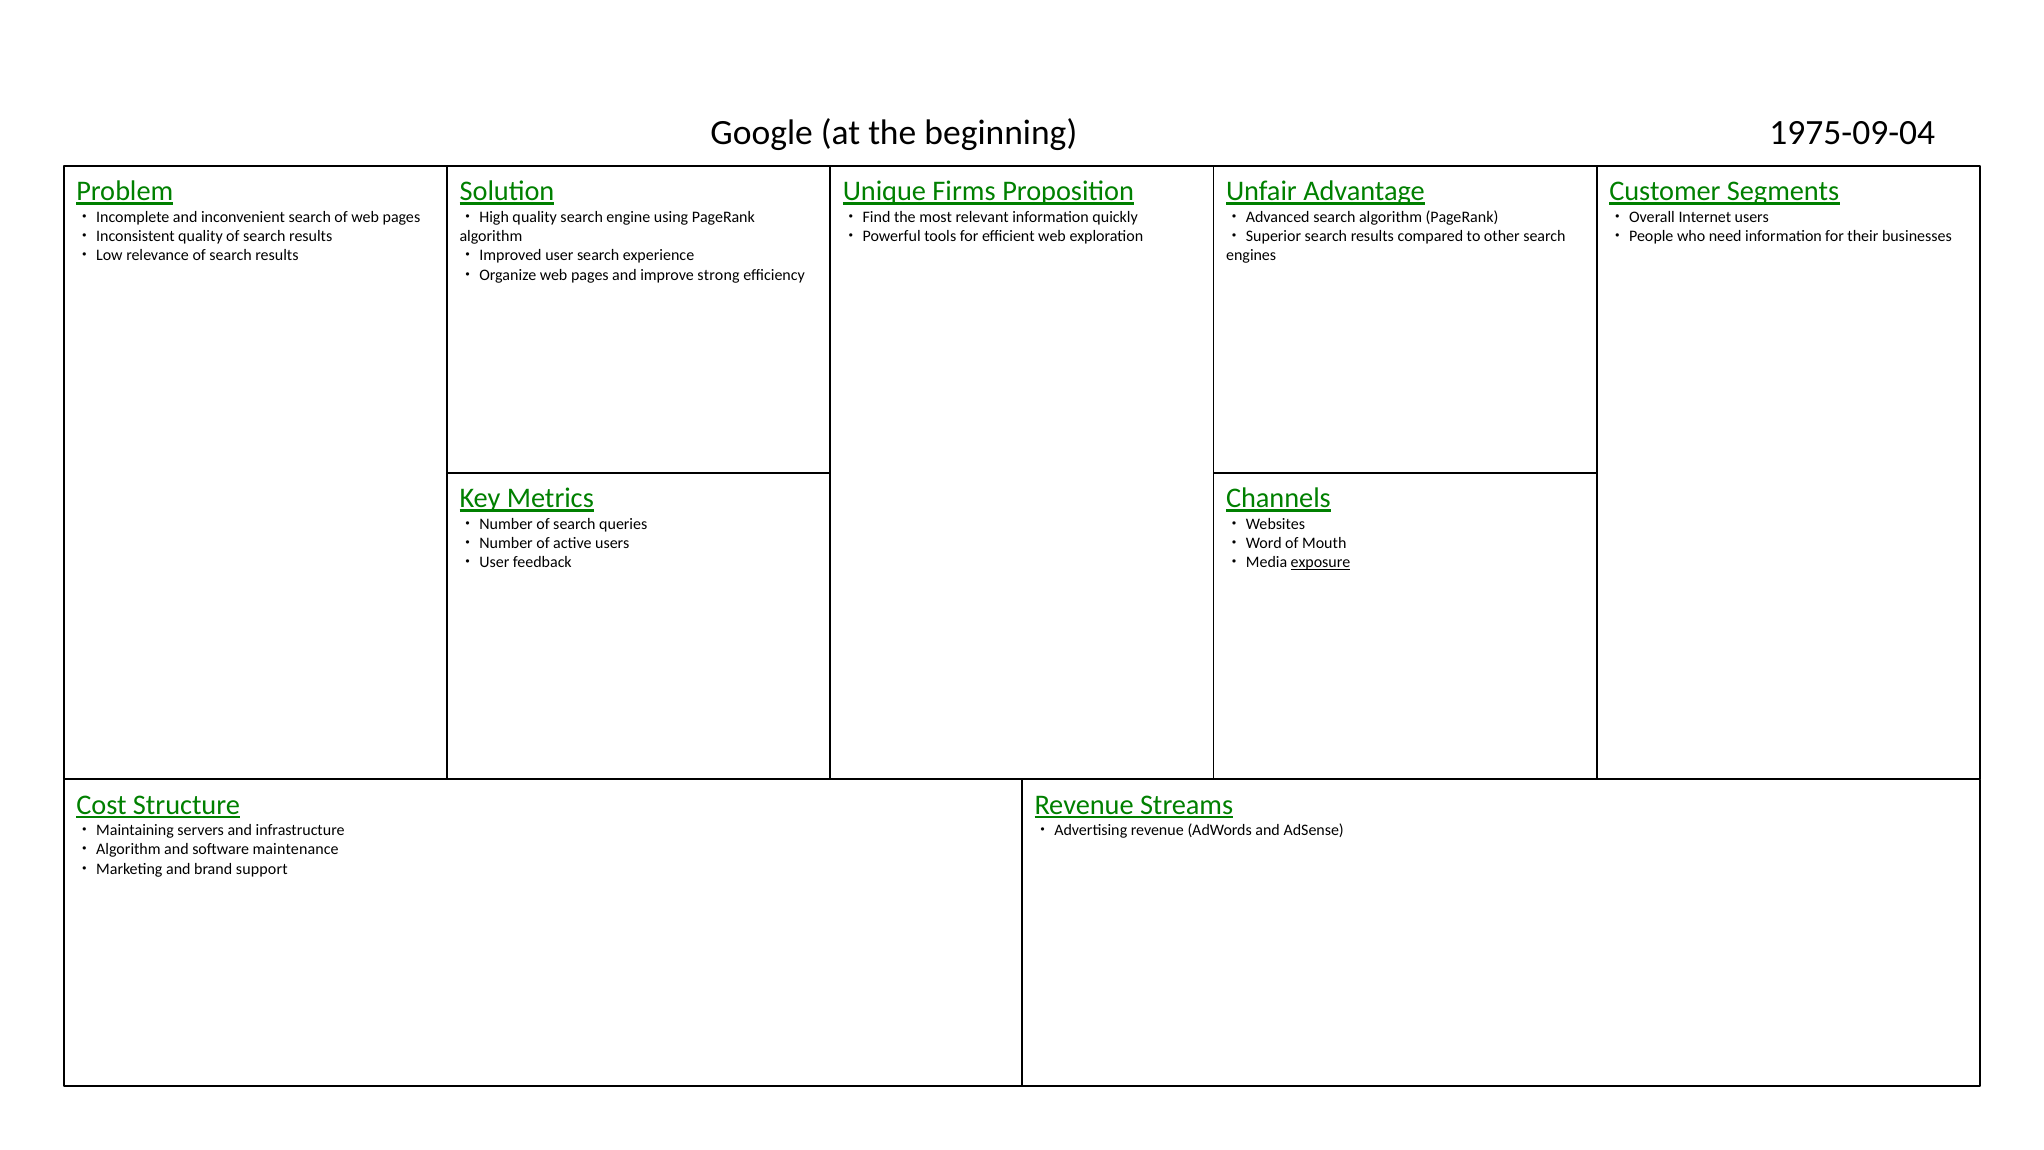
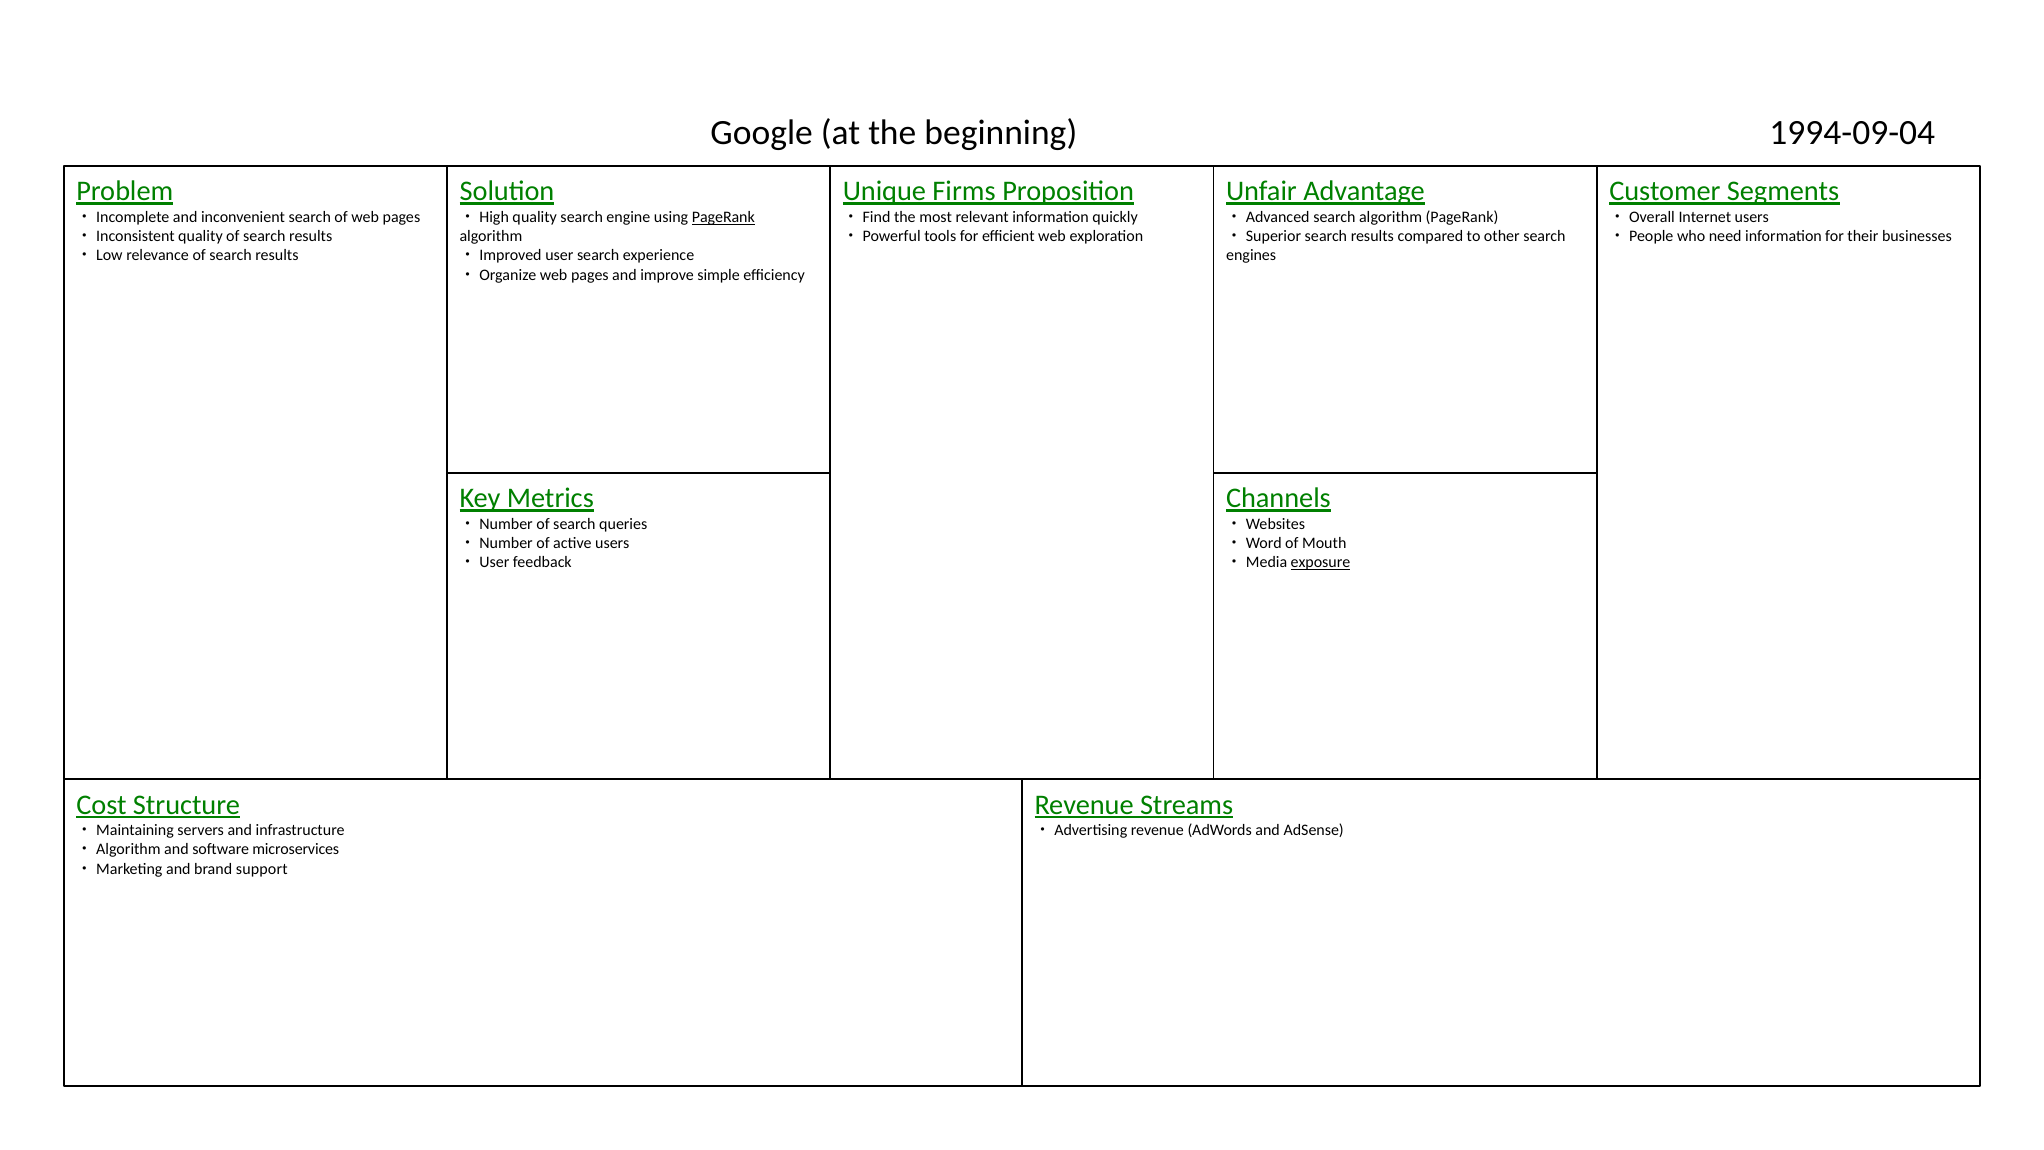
1975-09-04: 1975-09-04 -> 1994-09-04 (1852, 132)
PageRank underline: none -> present (723, 217)
strong: strong -> simple (719, 275)
maintenance: maintenance -> microservices (296, 849)
